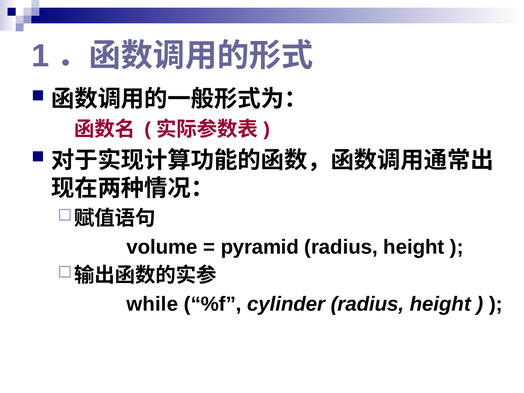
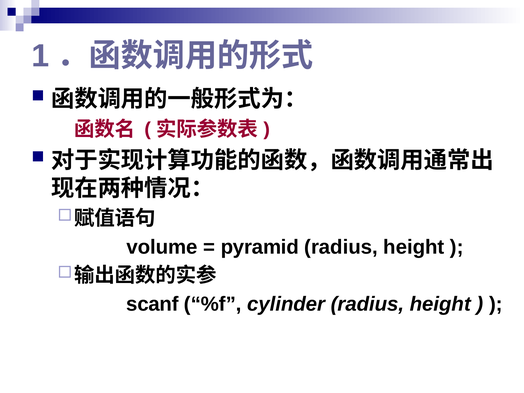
while: while -> scanf (152, 304)
